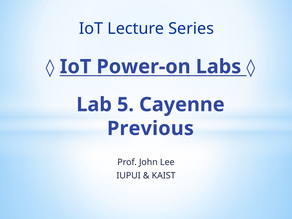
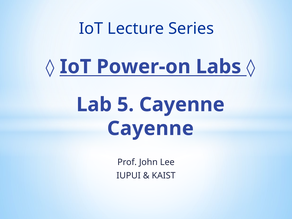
Previous: Previous -> Cayenne (150, 128)
